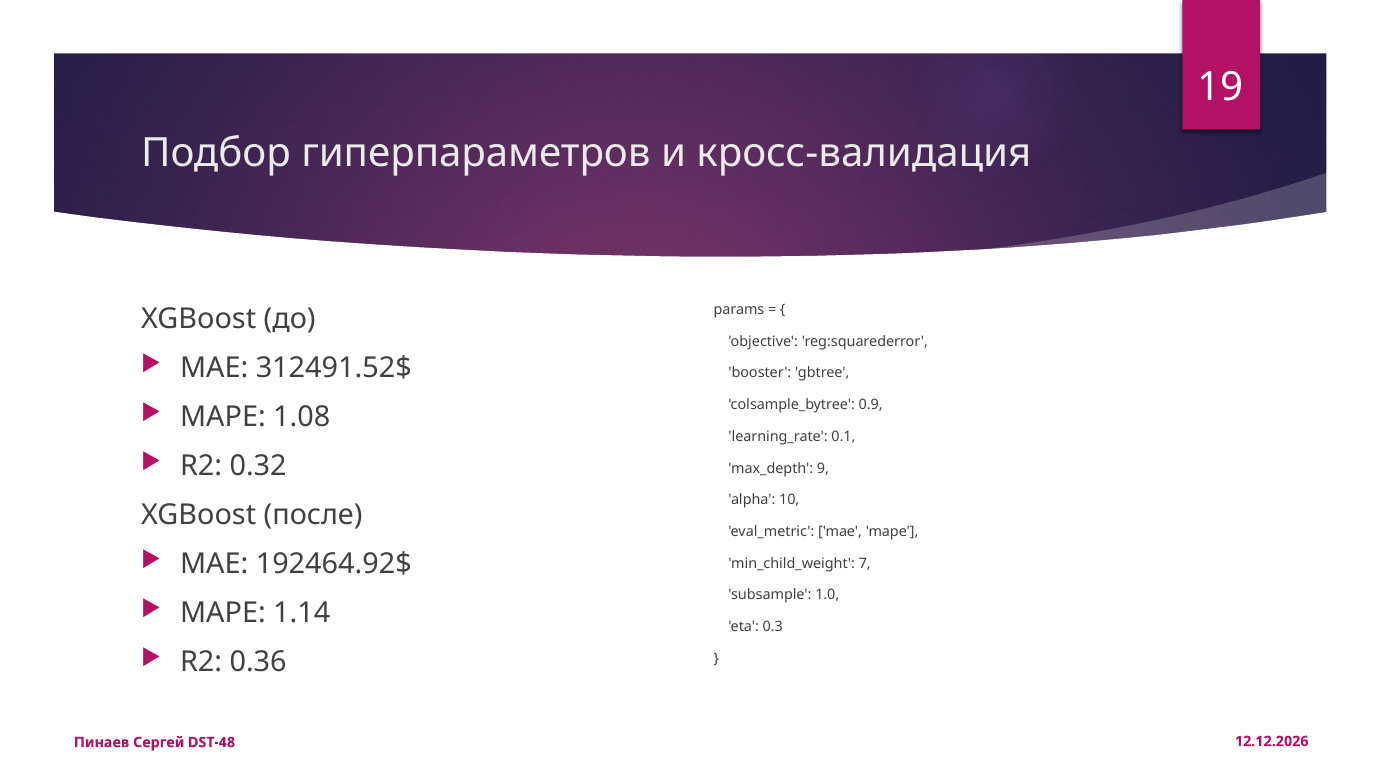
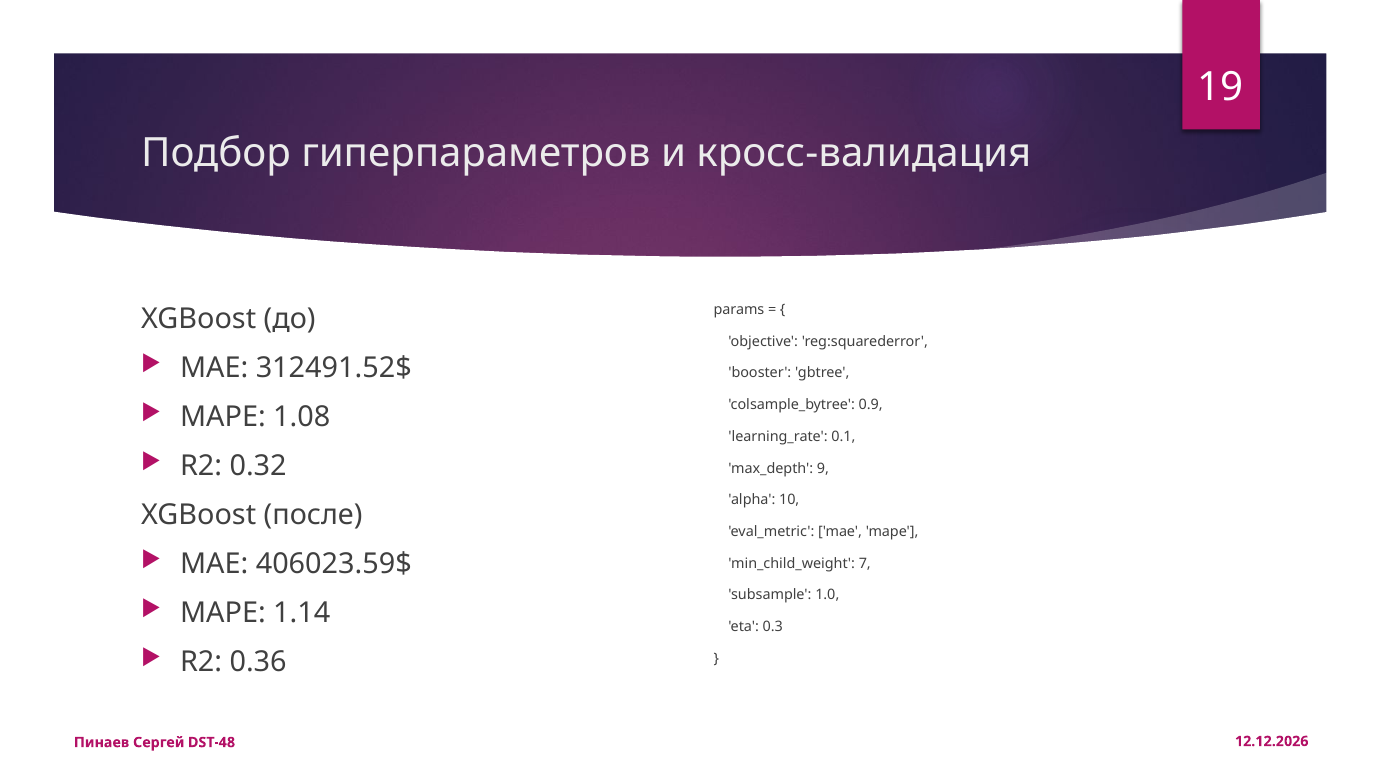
192464.92$: 192464.92$ -> 406023.59$ (334, 564)
